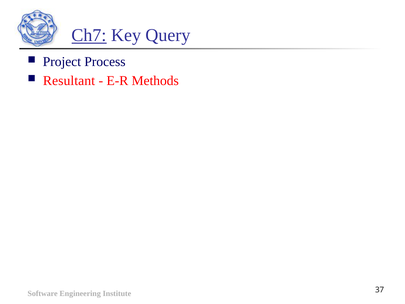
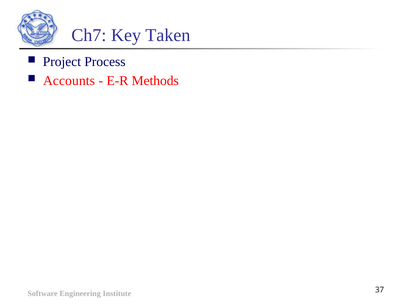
Ch7 underline: present -> none (89, 35)
Query: Query -> Taken (168, 35)
Resultant: Resultant -> Accounts (69, 81)
